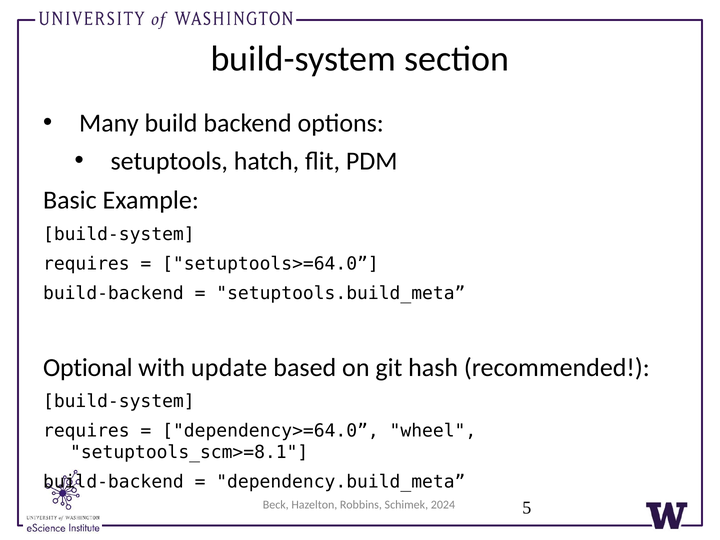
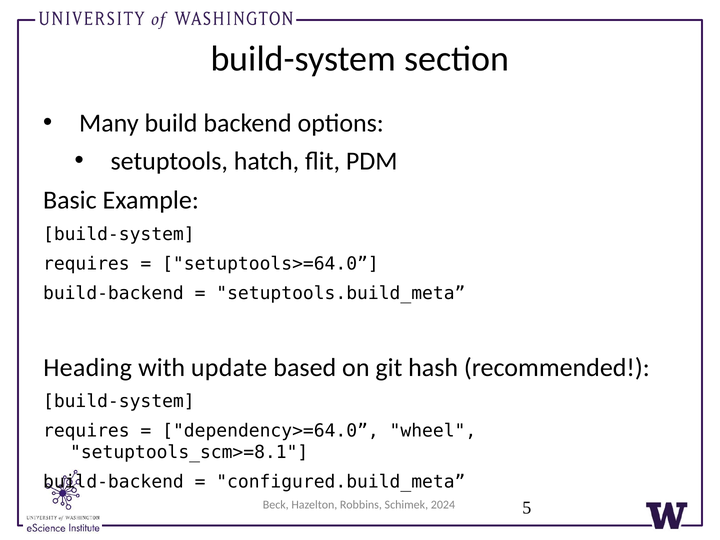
Optional: Optional -> Heading (88, 367)
dependency.build_meta: dependency.build_meta -> configured.build_meta (341, 482)
